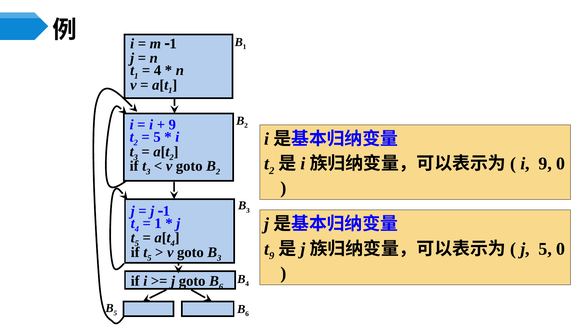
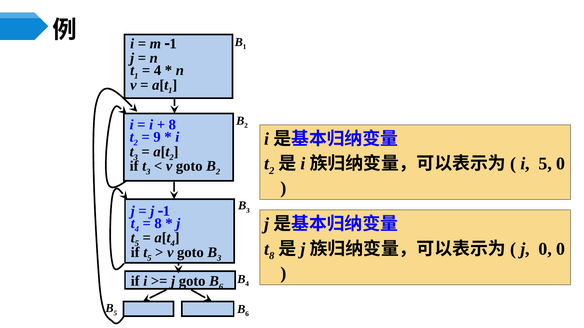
9: 9 -> 8 (172, 125)
5: 5 -> 9 (157, 137)
i 9: 9 -> 5 (545, 164)
1: 1 -> 8 (158, 224)
9: 9 -> 8 (272, 256)
j 5: 5 -> 0 (545, 249)
